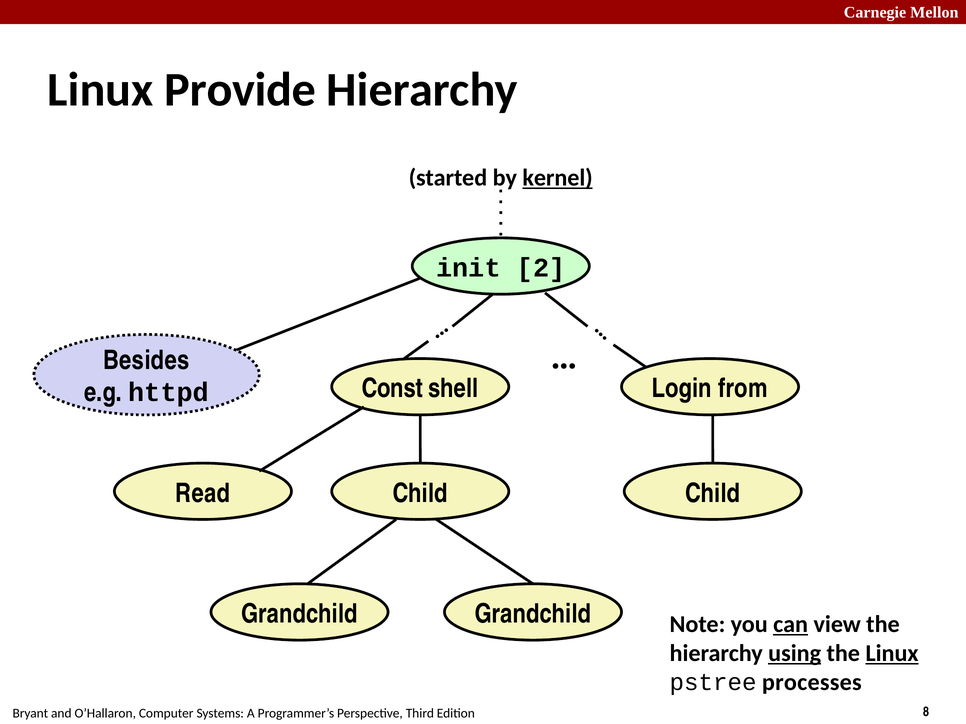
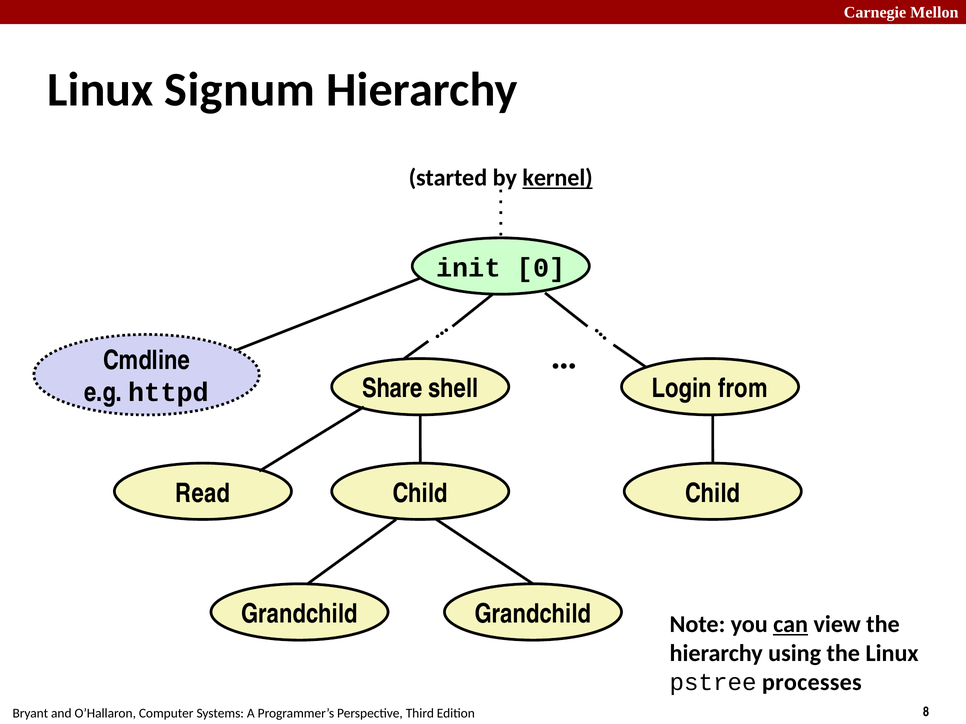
Provide: Provide -> Signum (240, 90)
2: 2 -> 0 (541, 268)
Besides: Besides -> Cmdline (146, 361)
Const: Const -> Share (392, 389)
using underline: present -> none (795, 654)
Linux underline: present -> none (892, 654)
